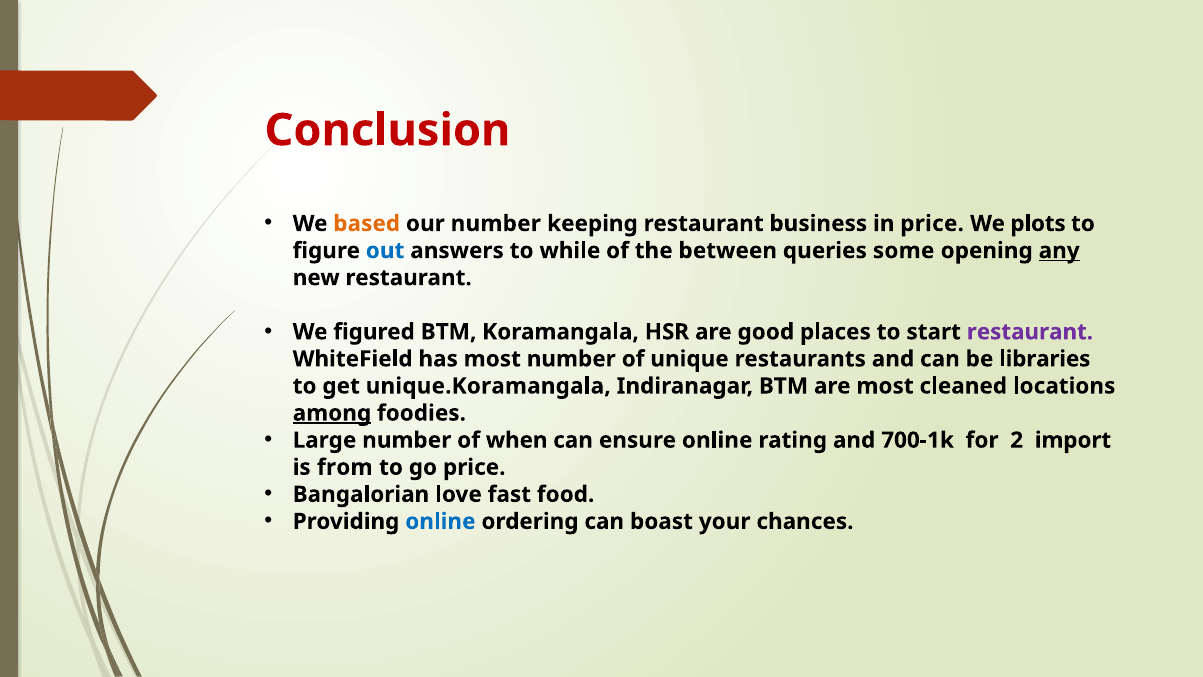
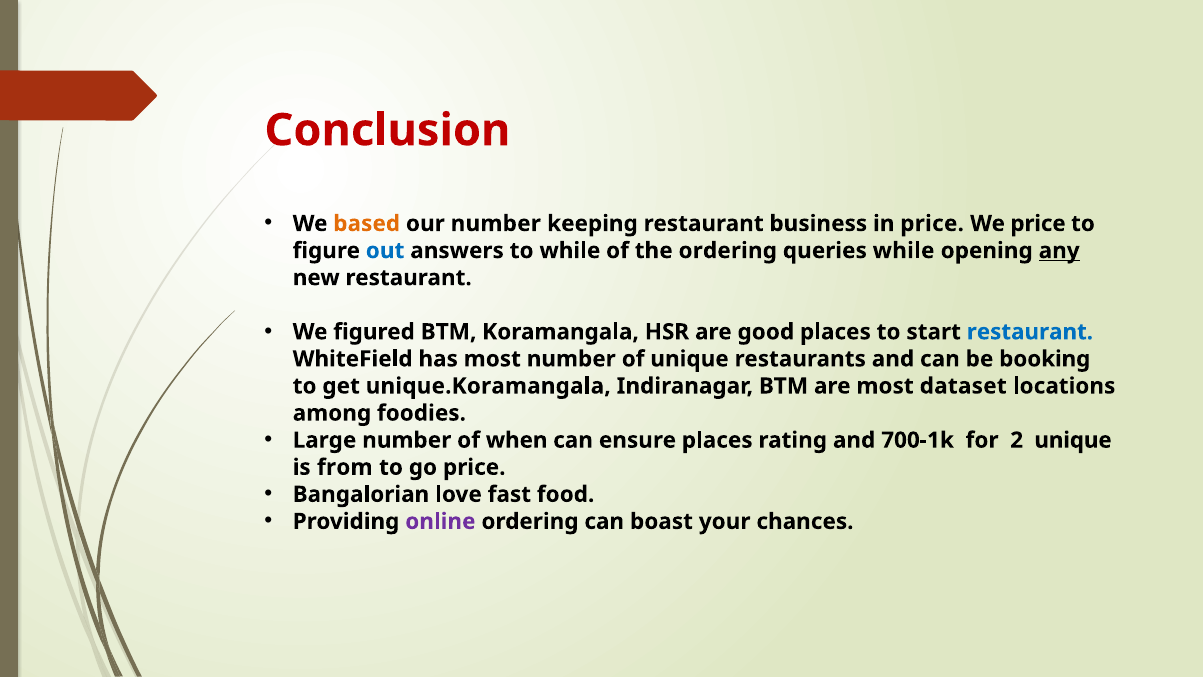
We plots: plots -> price (1038, 223)
the between: between -> ordering (728, 251)
queries some: some -> while (904, 251)
restaurant colour: purple -> blue (1030, 332)
libraries: libraries -> booking (1045, 359)
cleaned: cleaned -> dataset (963, 386)
among underline: present -> none (332, 413)
ensure online: online -> places (717, 440)
2 import: import -> unique (1073, 440)
online colour: blue -> purple (440, 521)
